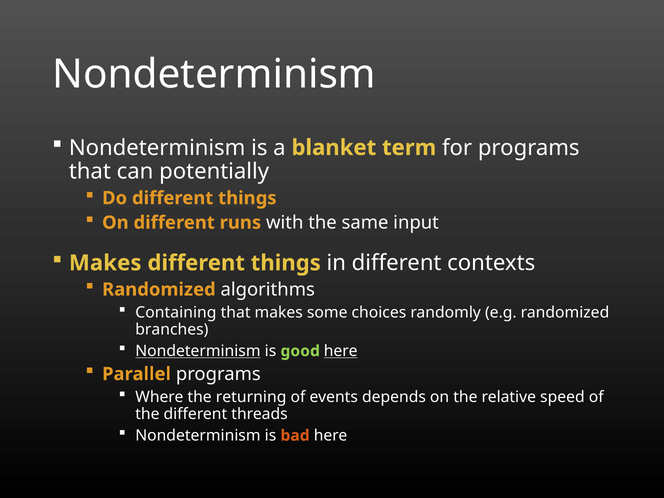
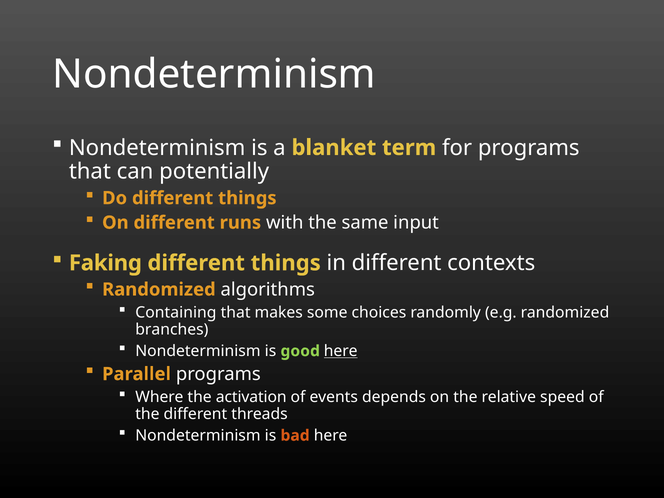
Makes: Makes -> Faking (105, 263)
Nondeterminism underline: present -> none (198, 351)
returning: returning -> activation (251, 397)
